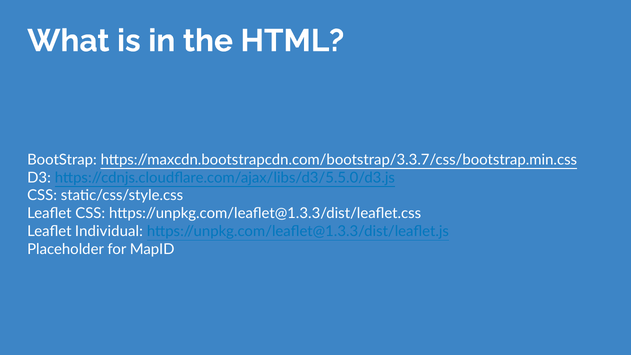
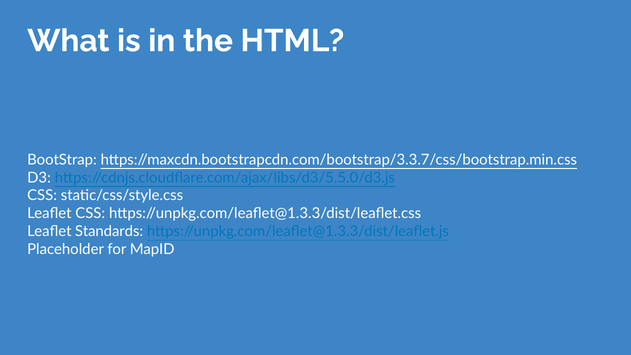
Individual: Individual -> Standards (109, 231)
